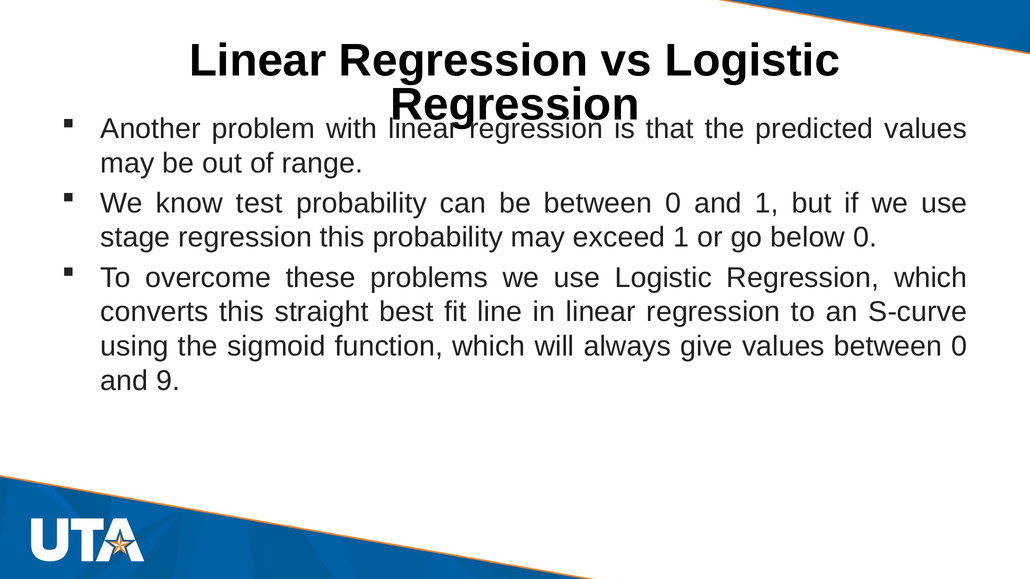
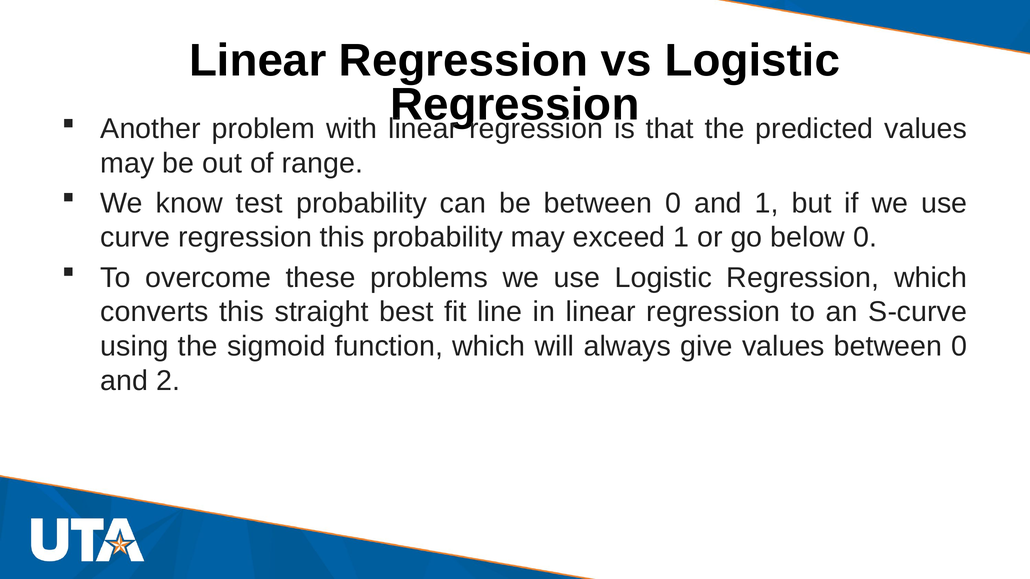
stage: stage -> curve (135, 238)
9: 9 -> 2 (168, 381)
